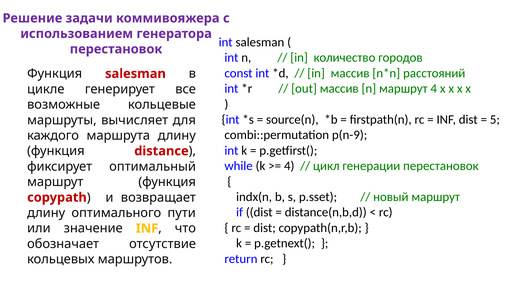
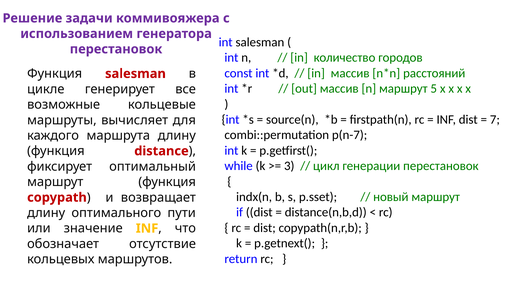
маршрут 4: 4 -> 5 (434, 89)
5: 5 -> 7 (495, 119)
p(n-9: p(n-9 -> p(n-7 (350, 135)
4: 4 -> 3 (289, 166)
